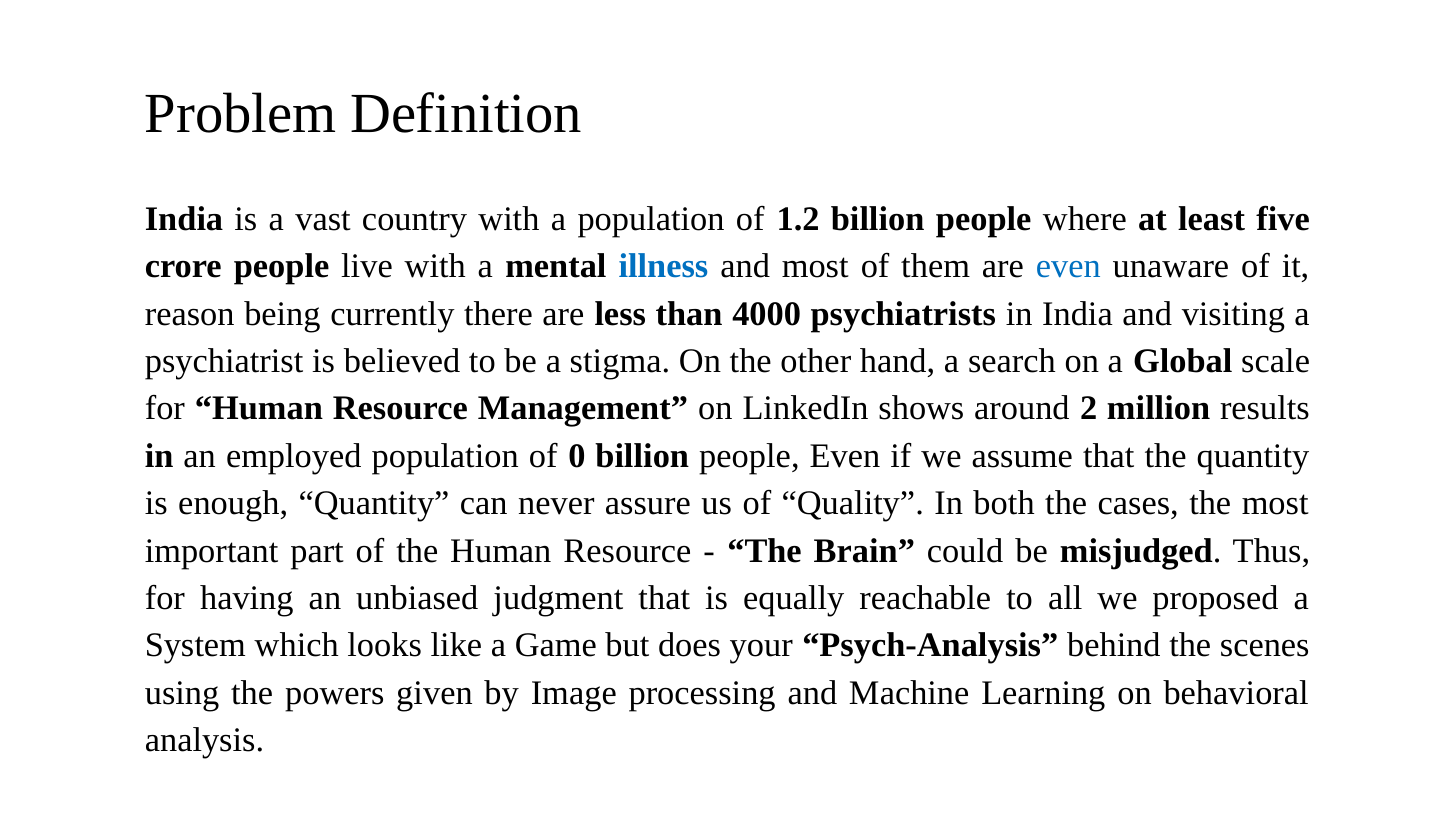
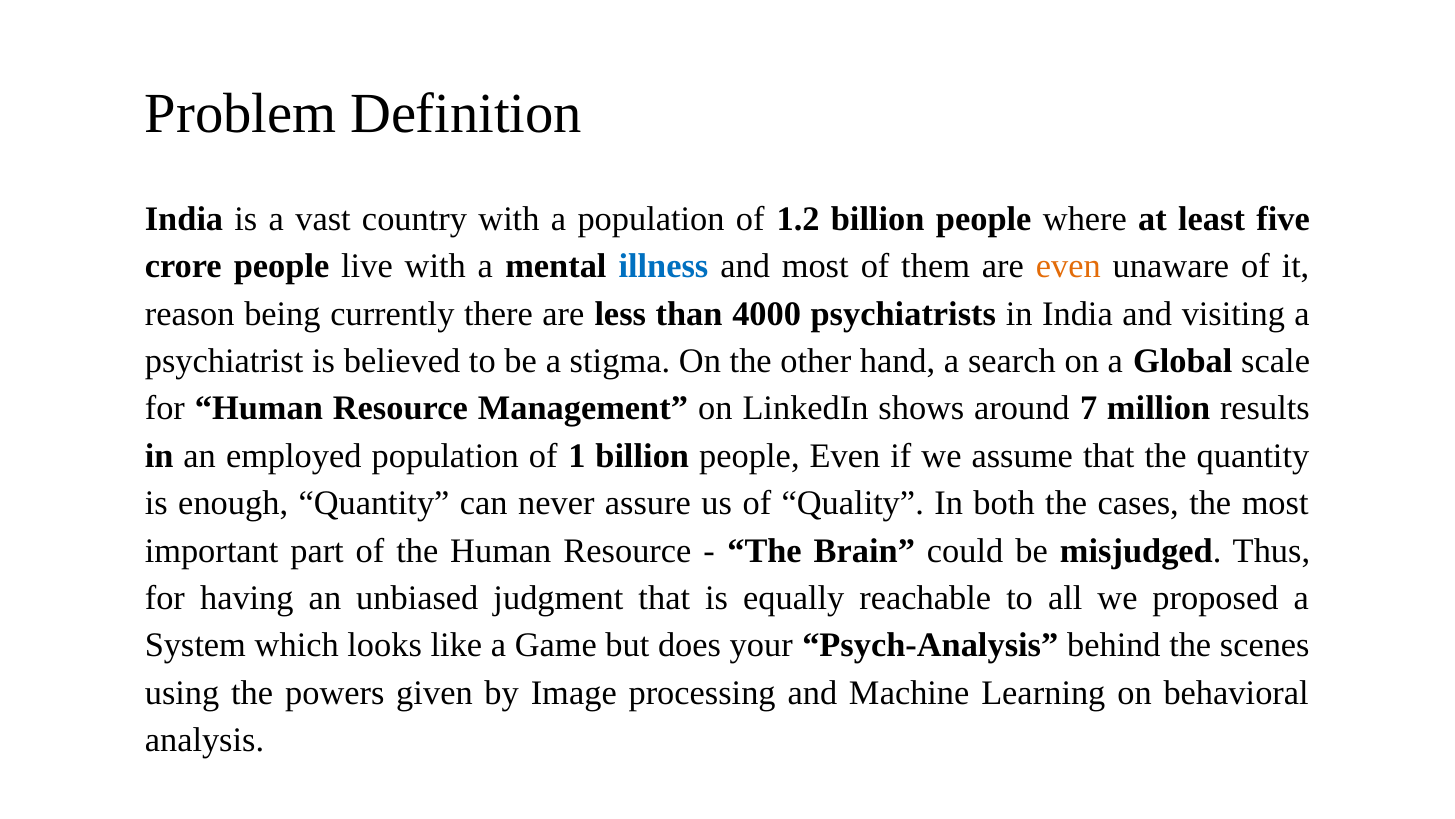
even colour: blue -> orange (1068, 266)
2: 2 -> 7 (1089, 408)
0: 0 -> 1 (577, 456)
